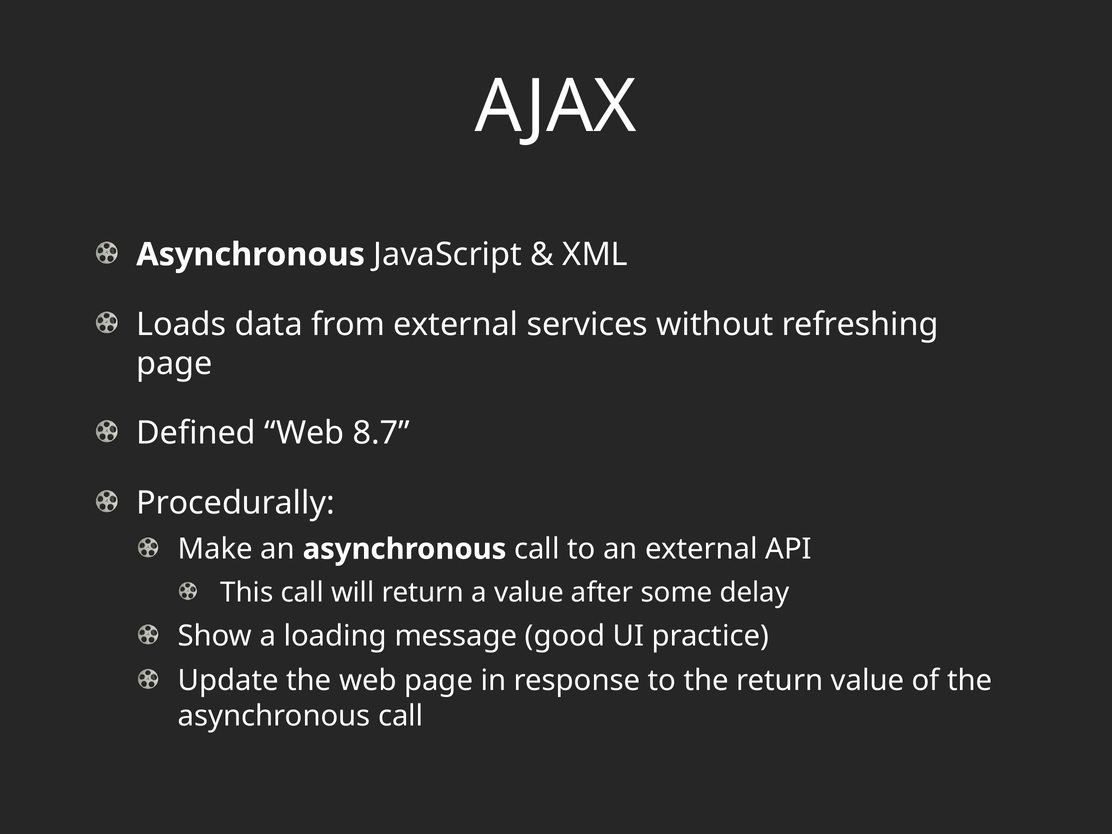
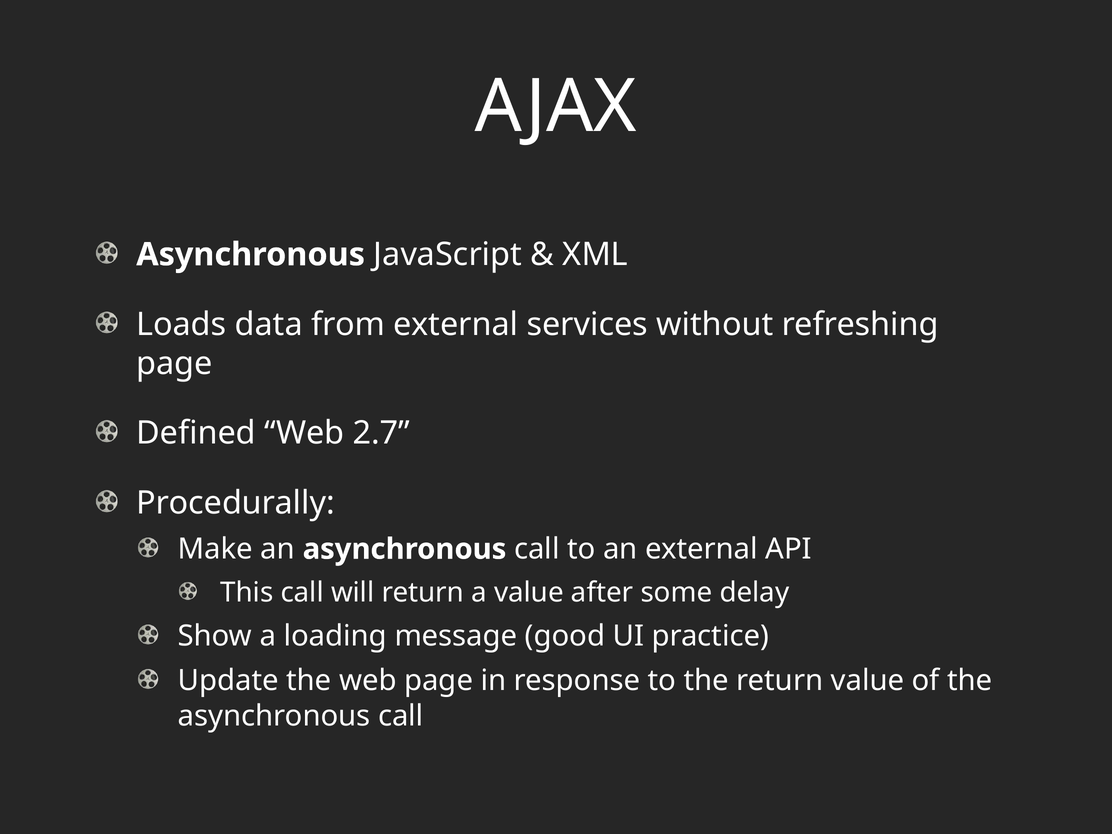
8.7: 8.7 -> 2.7 (381, 433)
